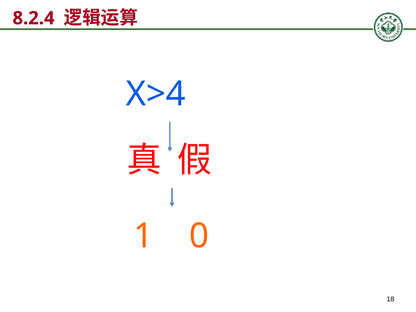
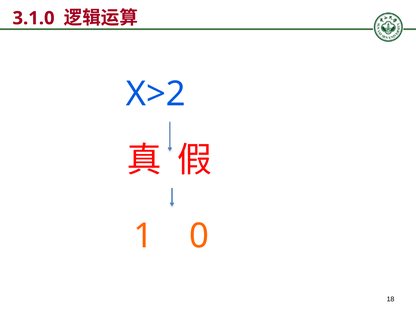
8.2.4: 8.2.4 -> 3.1.0 (34, 18)
X>4: X>4 -> X>2 (156, 94)
